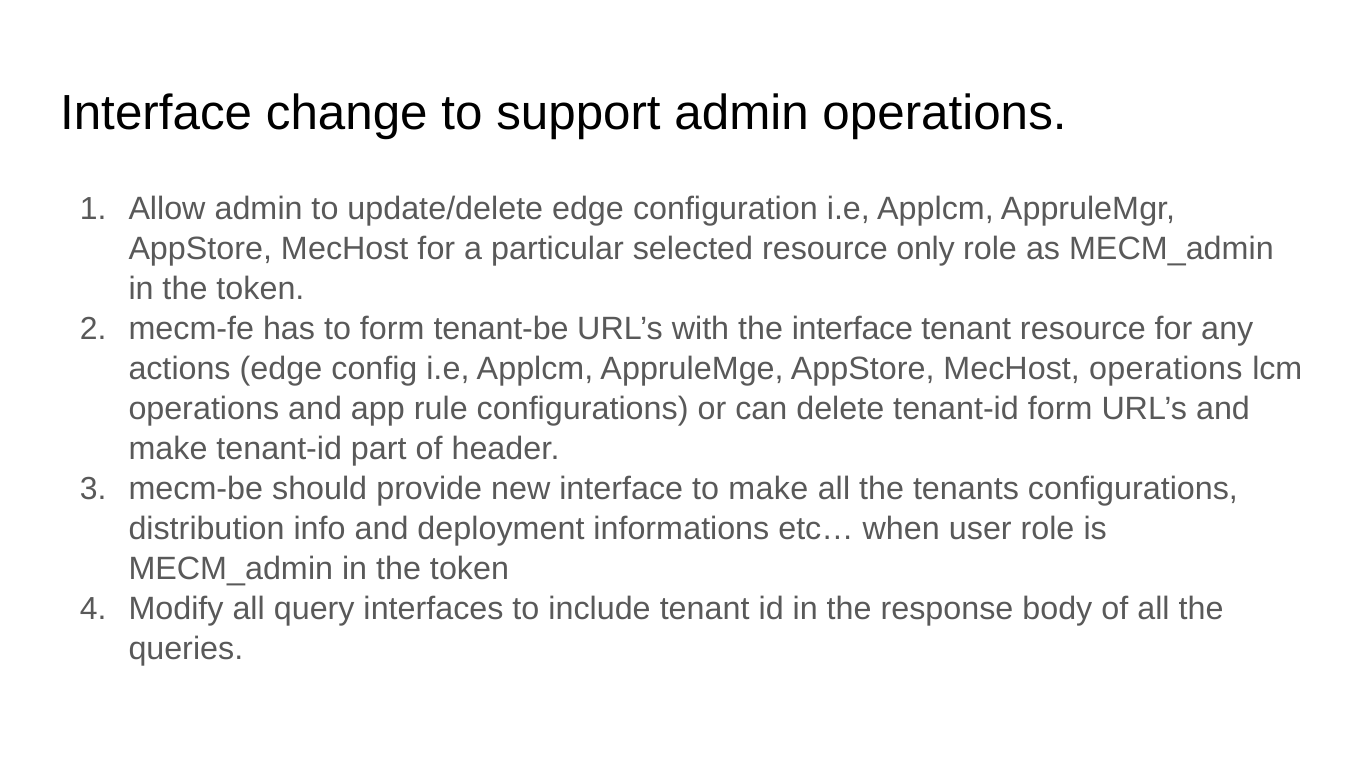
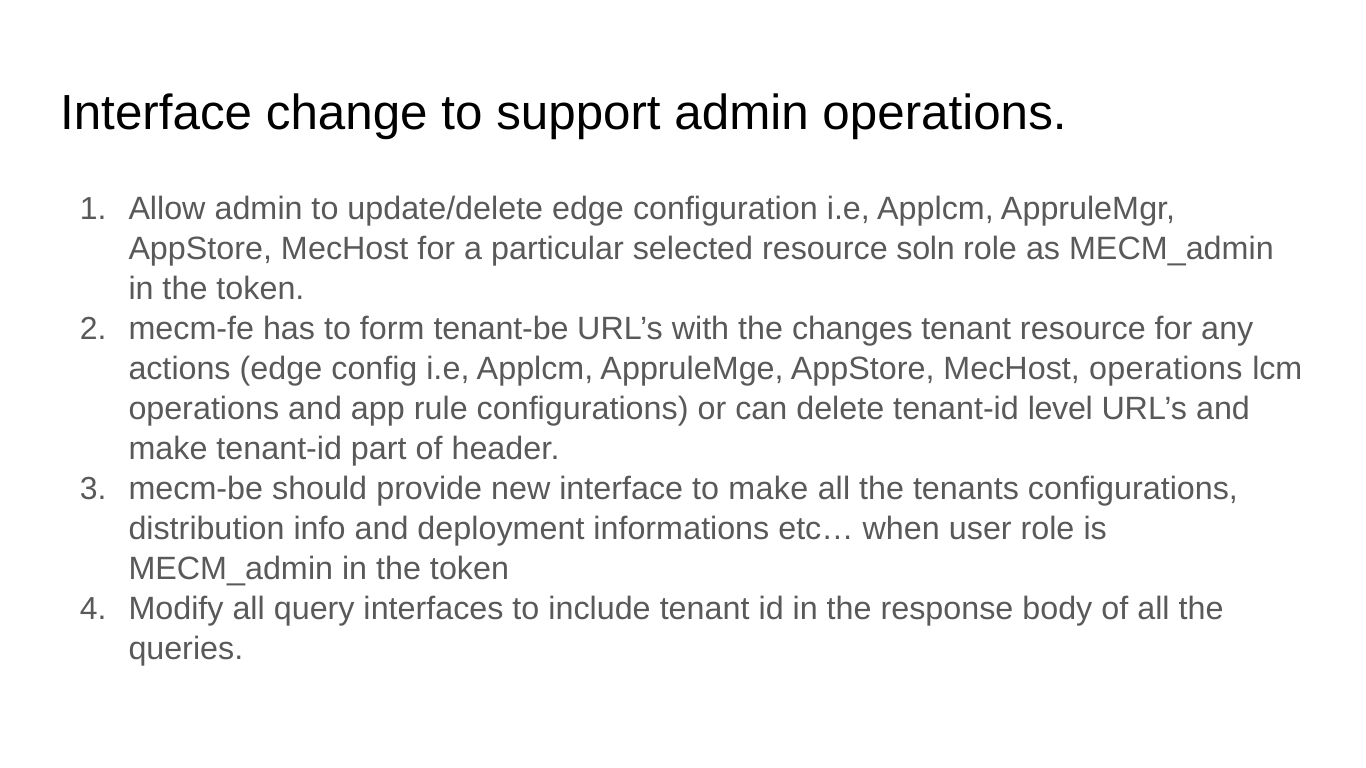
only: only -> soln (926, 249)
the interface: interface -> changes (852, 329)
tenant-id form: form -> level (1060, 409)
